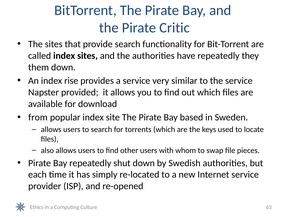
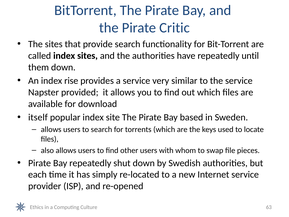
they: they -> until (250, 56)
from: from -> itself (38, 117)
